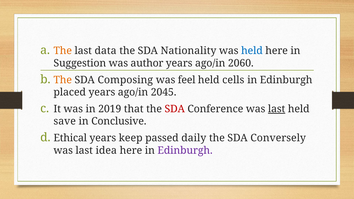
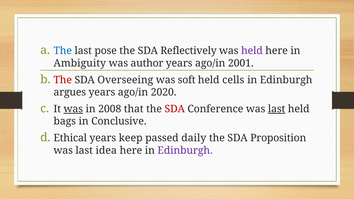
The colour: orange -> blue (63, 51)
data: data -> pose (106, 51)
Nationality: Nationality -> Reflectively (189, 51)
held colour: blue -> purple (252, 51)
Suggestion: Suggestion -> Ambiguity (80, 63)
2060: 2060 -> 2001 (241, 63)
The colour: orange -> red (63, 80)
Composing: Composing -> Overseeing (125, 80)
feel: feel -> soft (187, 80)
placed: placed -> argues (70, 92)
2045: 2045 -> 2020 (164, 92)
was underline: none -> present (73, 109)
2019: 2019 -> 2008 (110, 109)
save: save -> bags (65, 121)
Conversely: Conversely -> Proposition (278, 138)
